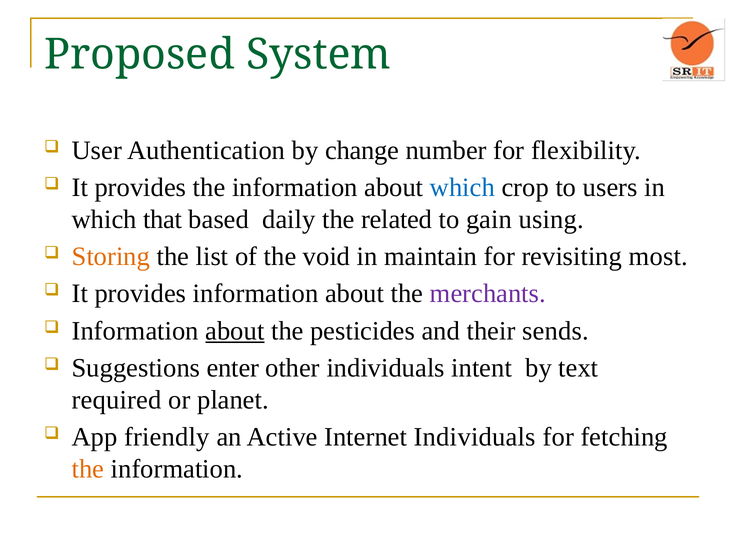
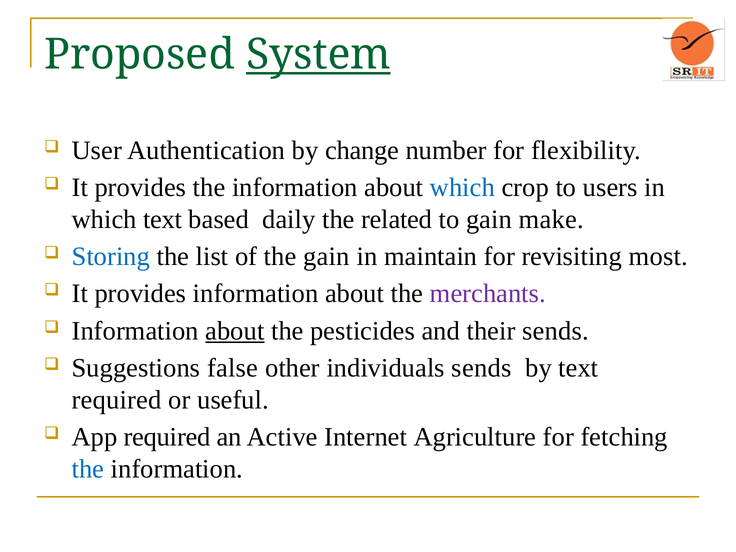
System underline: none -> present (318, 55)
which that: that -> text (163, 219)
using: using -> make (551, 219)
Storing colour: orange -> blue (111, 257)
the void: void -> gain (326, 257)
enter: enter -> false (233, 368)
individuals intent: intent -> sends (482, 368)
planet: planet -> useful (233, 400)
App friendly: friendly -> required (167, 437)
Internet Individuals: Individuals -> Agriculture (475, 437)
the colour: orange -> blue (88, 469)
